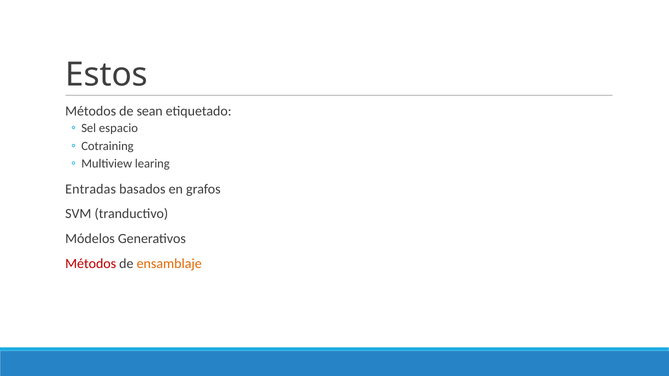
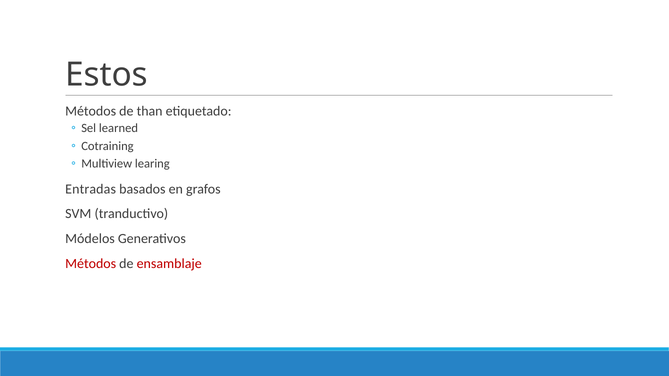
sean: sean -> than (150, 111)
espacio: espacio -> learned (118, 128)
ensamblaje colour: orange -> red (169, 264)
